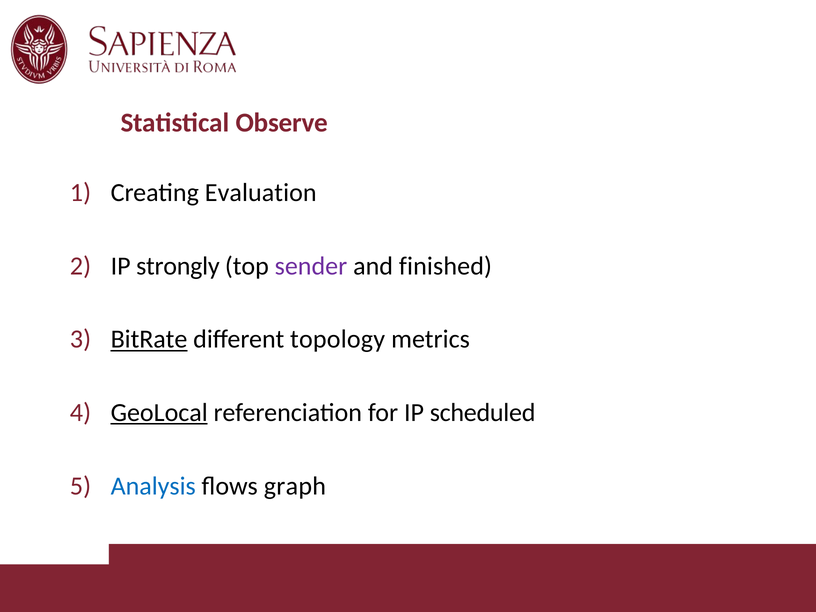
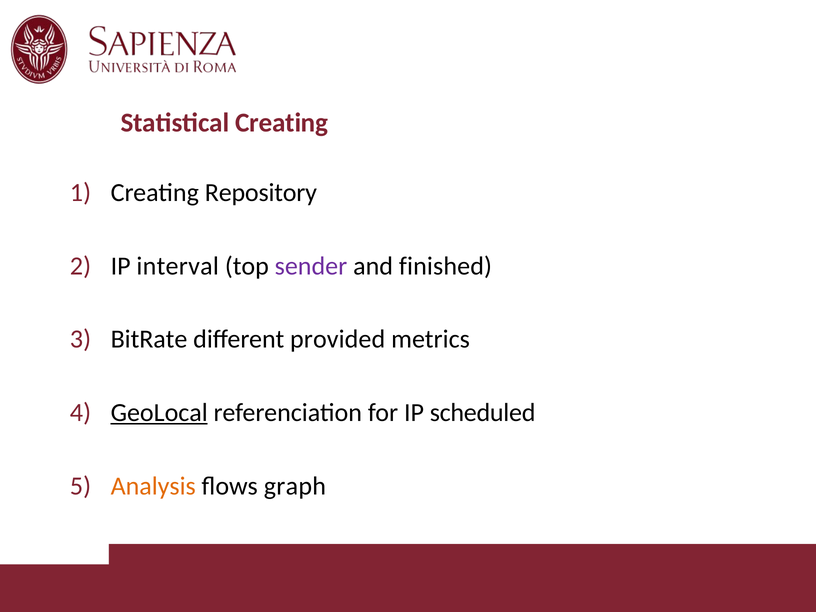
Statistical Observe: Observe -> Creating (282, 123)
Evaluation: Evaluation -> Repository (261, 193)
strongly: strongly -> interval (178, 266)
BitRate underline: present -> none (149, 339)
topology: topology -> provided (338, 339)
Analysis colour: blue -> orange (153, 486)
